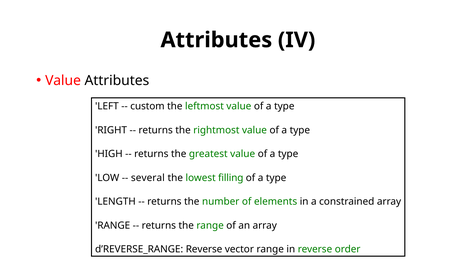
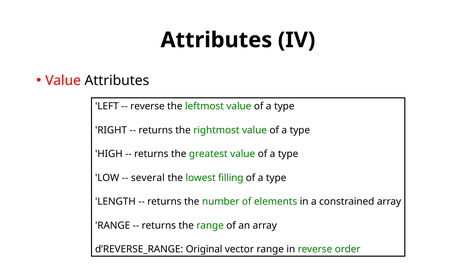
custom: custom -> reverse (147, 106)
d’REVERSE_RANGE Reverse: Reverse -> Original (204, 249)
